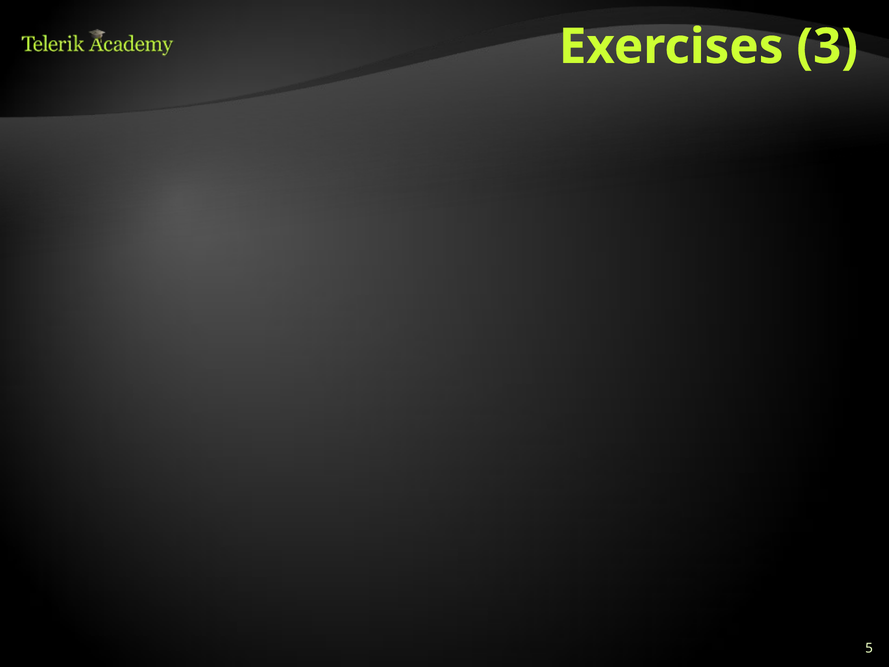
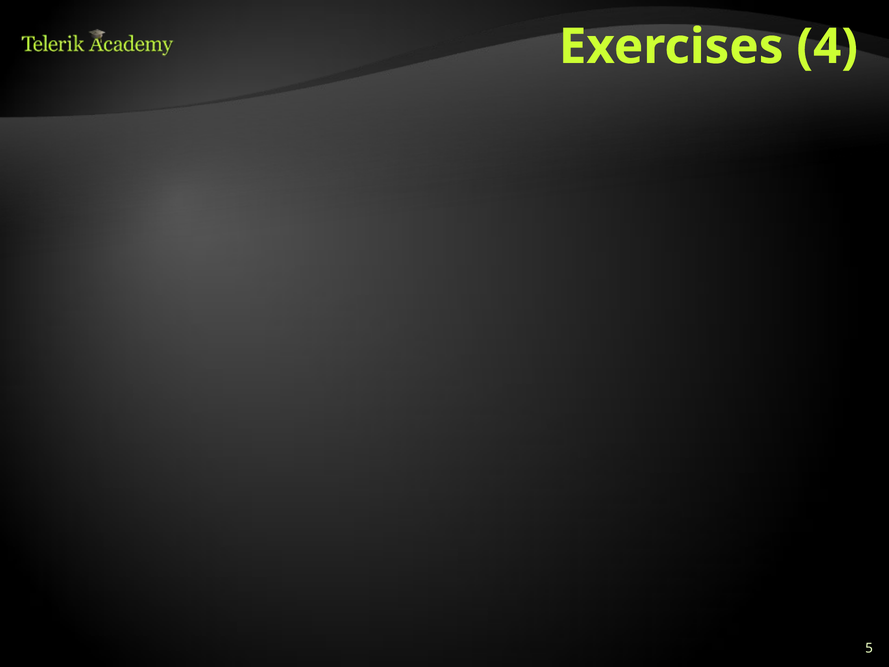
3: 3 -> 4 (827, 47)
